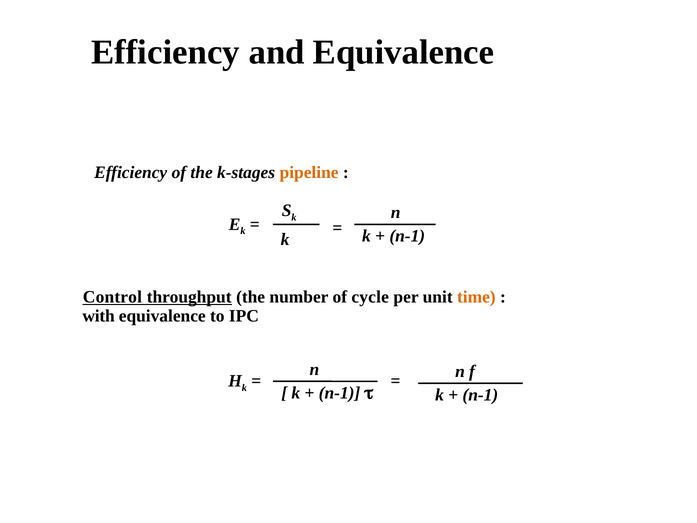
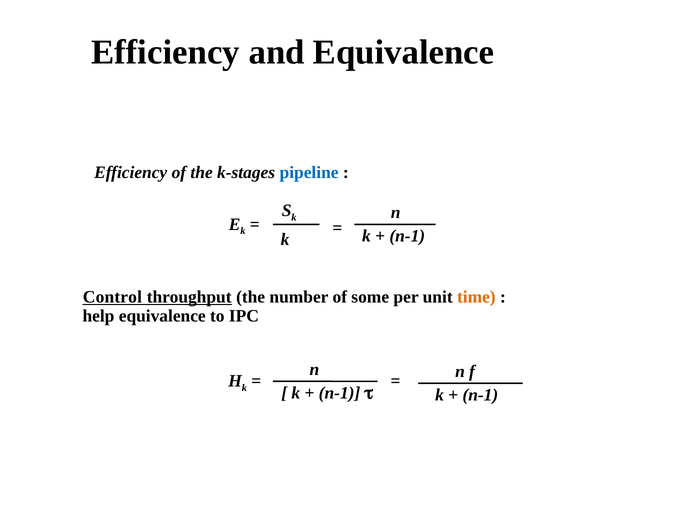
pipeline colour: orange -> blue (309, 173)
cycle: cycle -> some (370, 297)
with: with -> help (98, 316)
